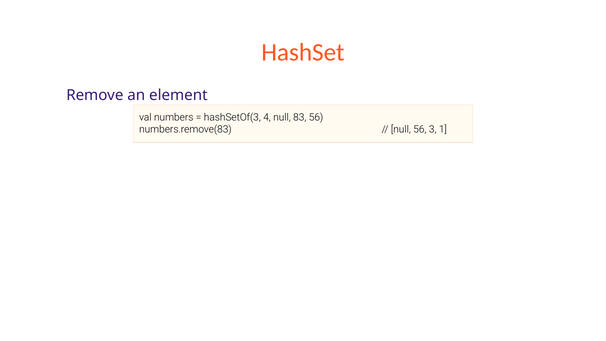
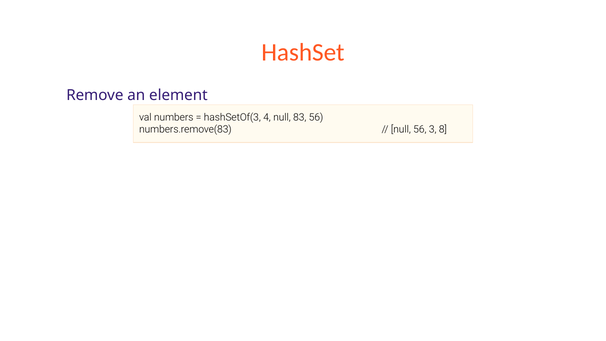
1: 1 -> 8 (443, 130)
